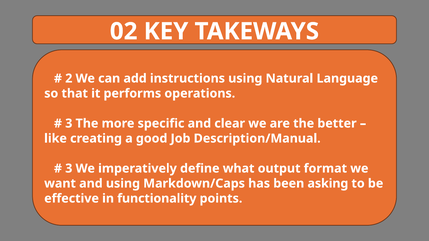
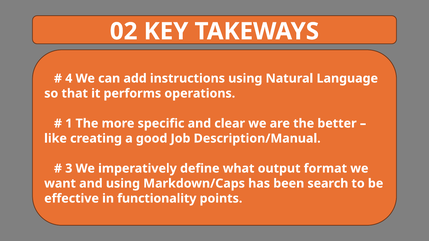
2: 2 -> 4 (69, 78)
3: 3 -> 1 (69, 124)
asking: asking -> search (328, 184)
